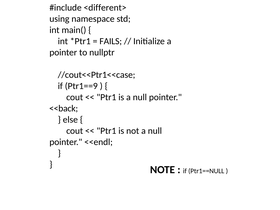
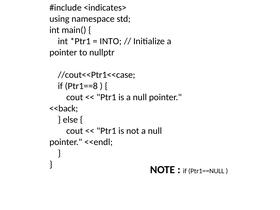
<different>: <different> -> <indicates> (105, 8)
FAILS: FAILS -> INTO (111, 41)
Ptr1==9: Ptr1==9 -> Ptr1==8 (81, 86)
